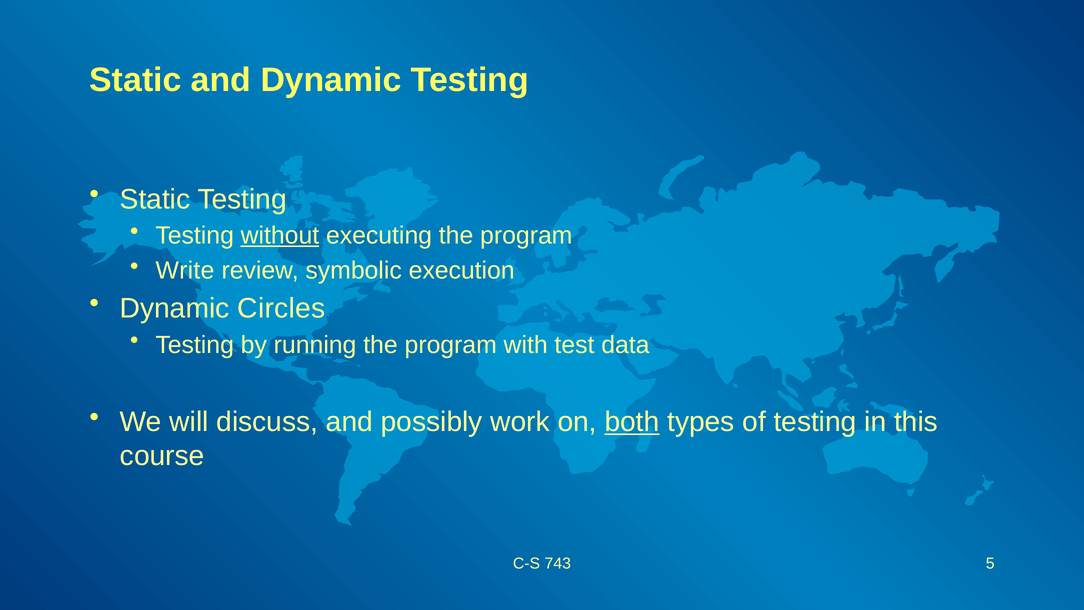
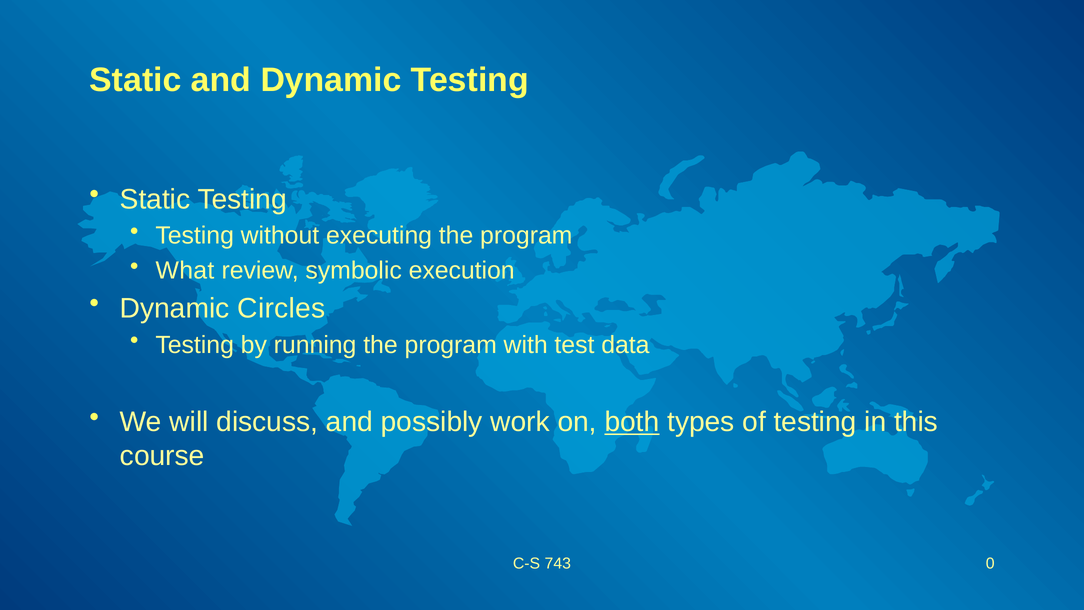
without underline: present -> none (280, 236)
Write: Write -> What (185, 270)
5: 5 -> 0 (990, 563)
